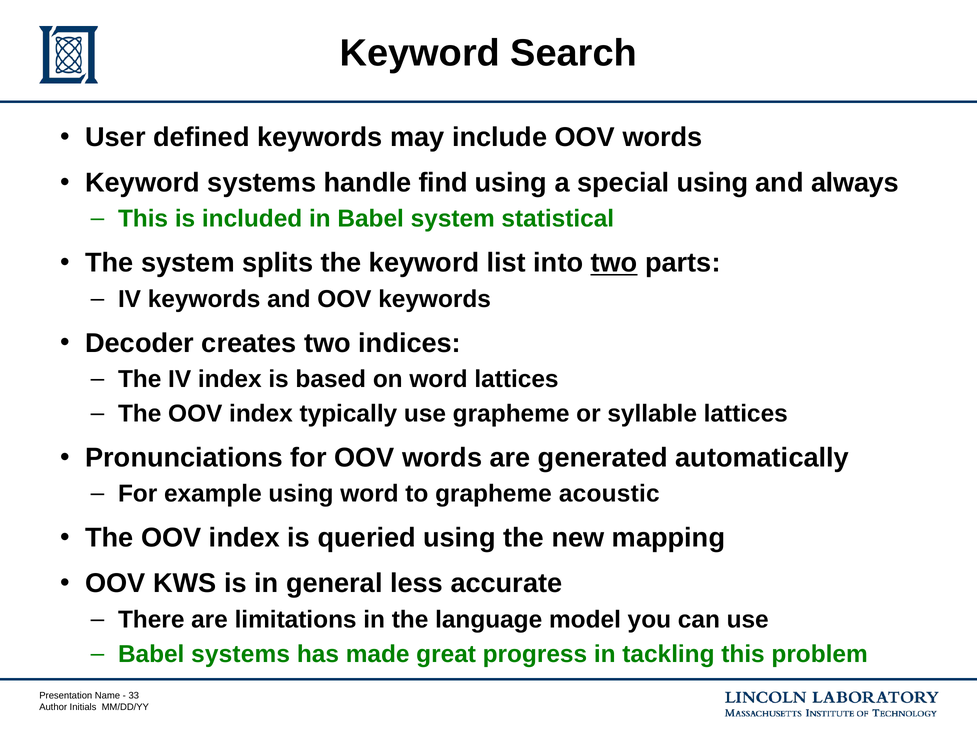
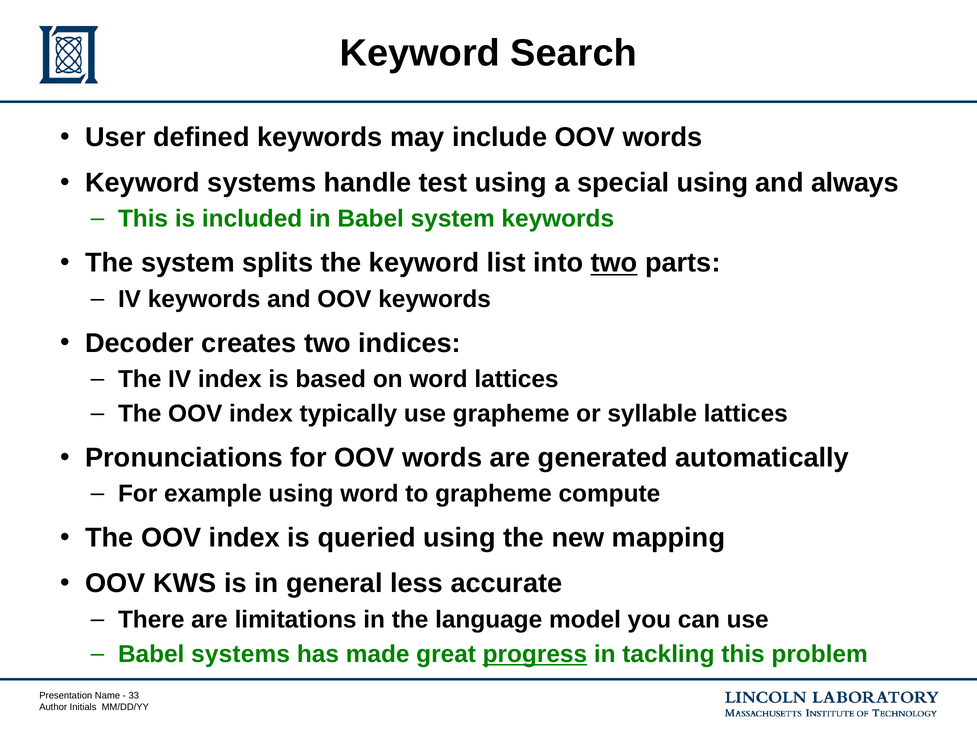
find: find -> test (443, 183)
system statistical: statistical -> keywords (558, 219)
acoustic: acoustic -> compute (609, 494)
progress underline: none -> present (535, 654)
